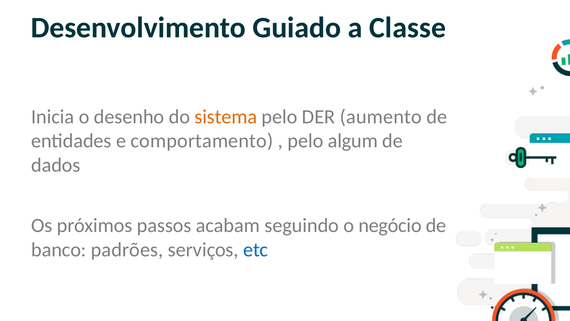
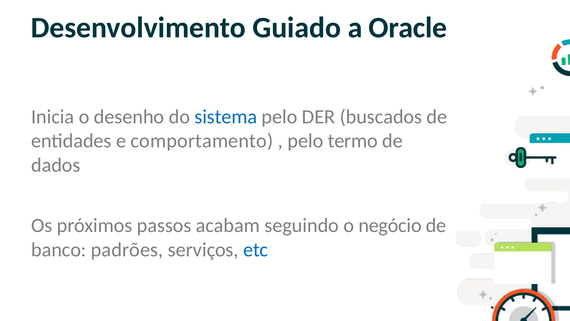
Classe: Classe -> Oracle (408, 28)
sistema colour: orange -> blue (226, 117)
aumento: aumento -> buscados (381, 117)
algum: algum -> termo (353, 141)
